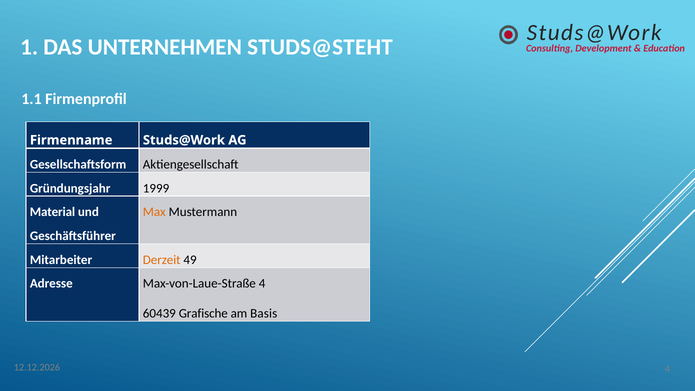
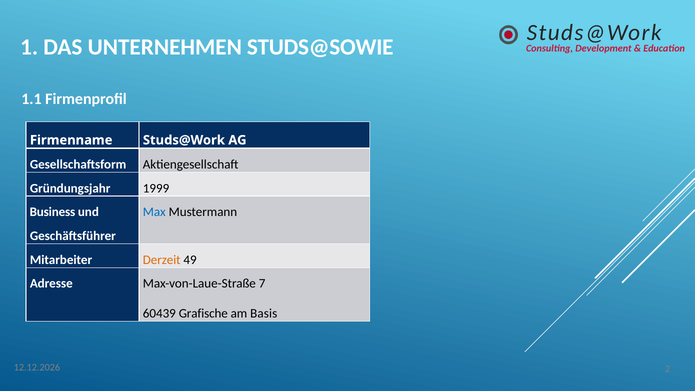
STUDS@STEHT: STUDS@STEHT -> STUDS@SOWIE (320, 47)
Material: Material -> Business (52, 212)
Max colour: orange -> blue (154, 212)
Max-von-Laue-Straße 4: 4 -> 7 (262, 284)
4: 4 -> 2 (668, 369)
